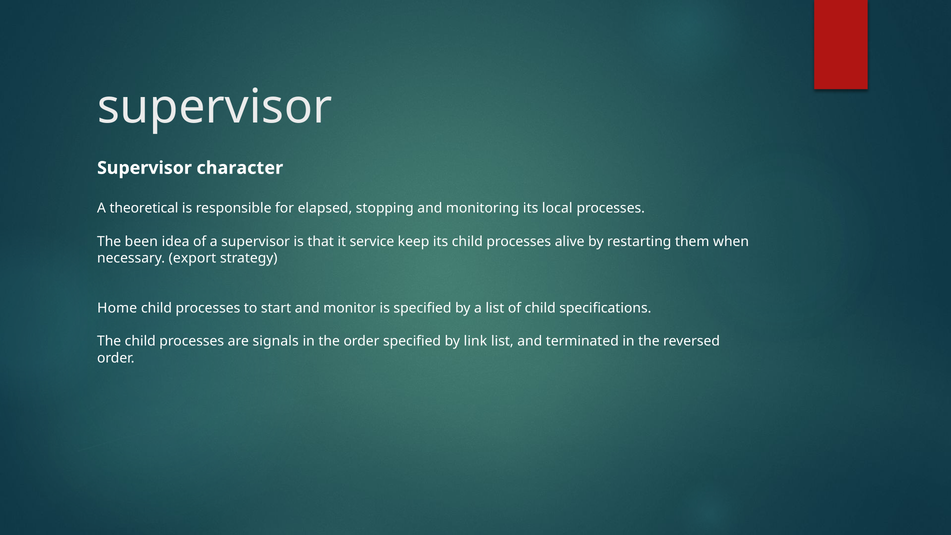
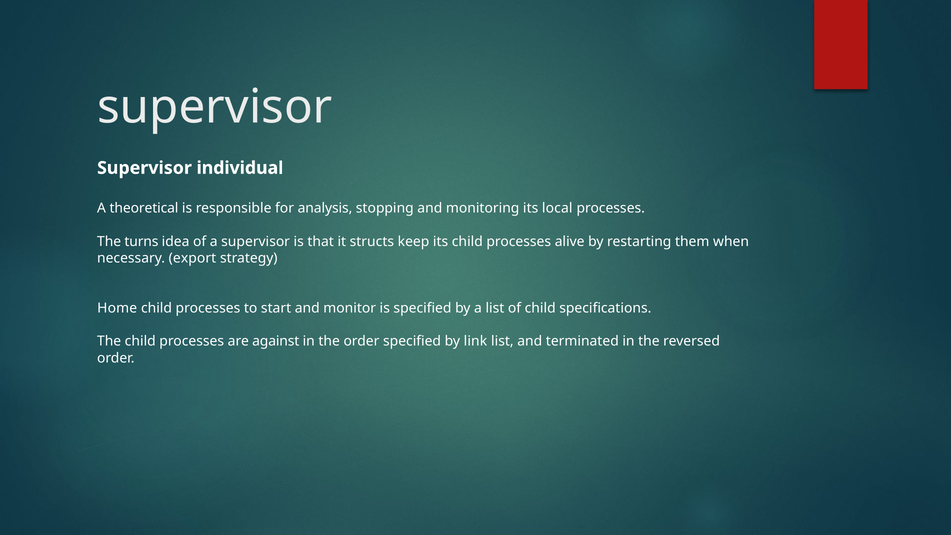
character: character -> individual (240, 168)
elapsed: elapsed -> analysis (325, 208)
been: been -> turns (141, 241)
service: service -> structs (372, 241)
signals: signals -> against (276, 341)
